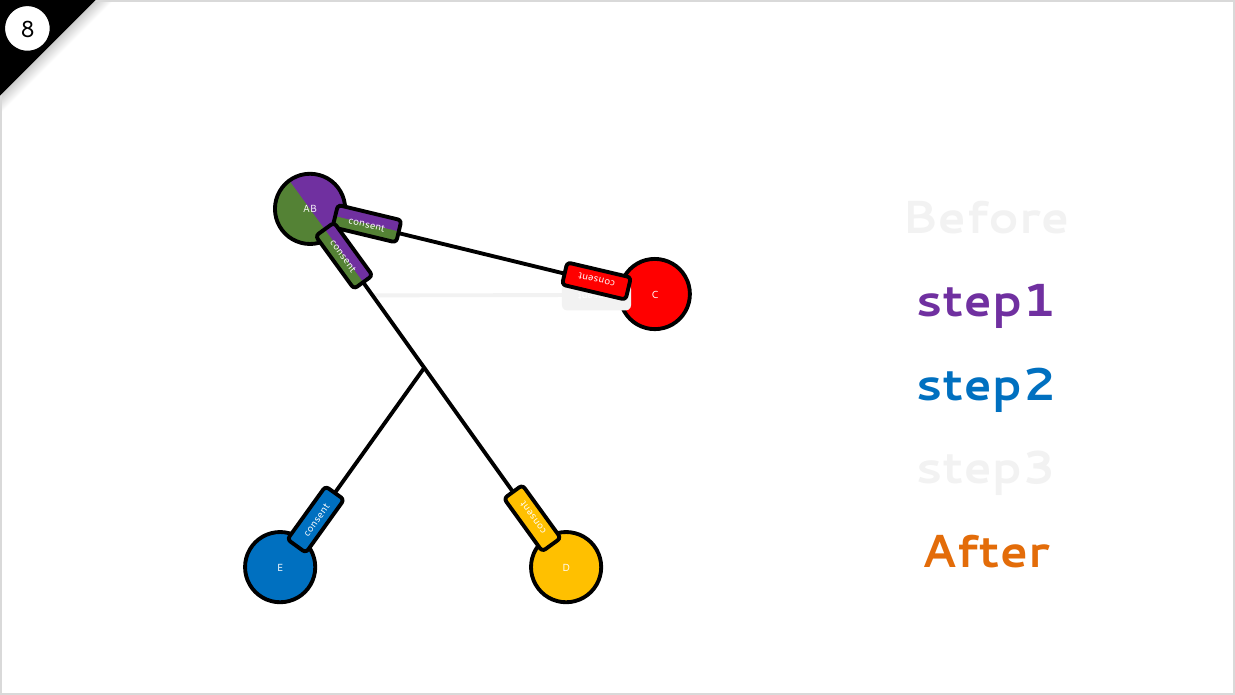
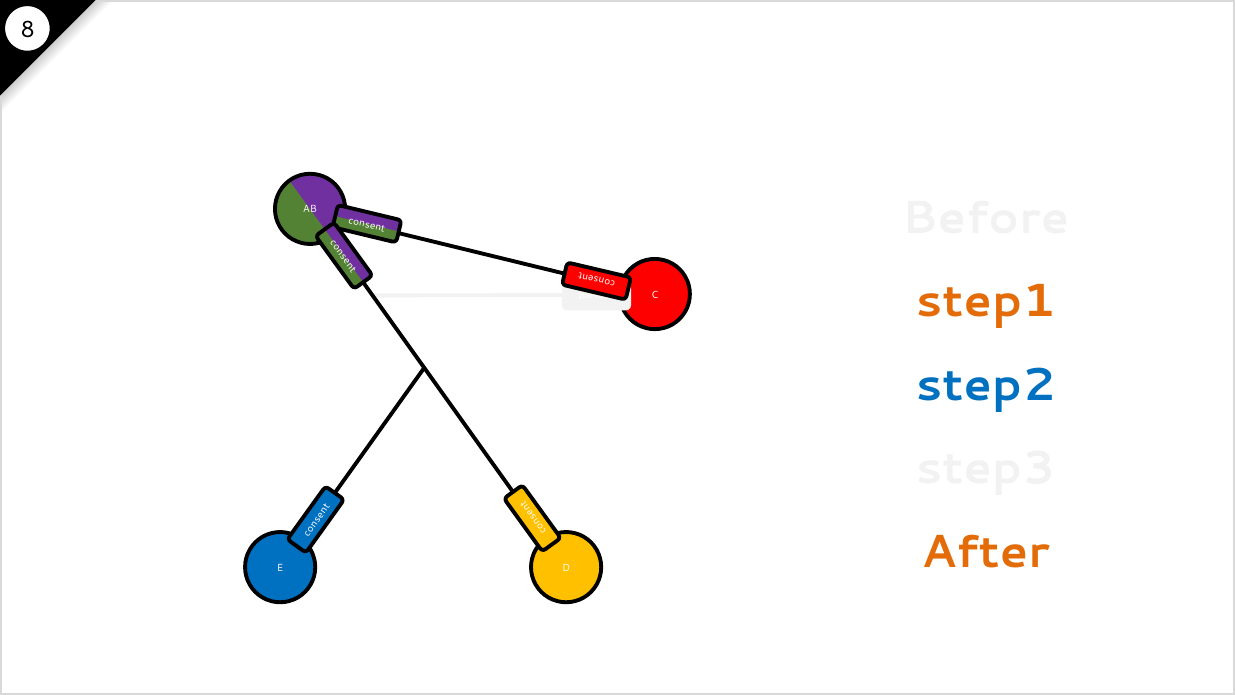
step1 colour: purple -> orange (985, 301)
